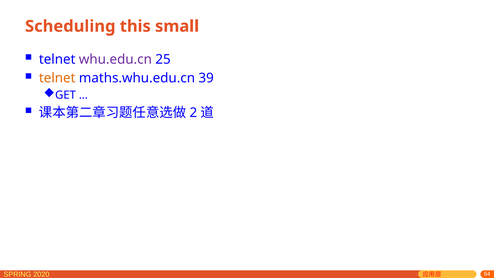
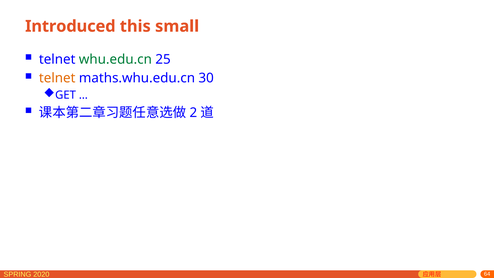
Scheduling: Scheduling -> Introduced (70, 26)
whu.edu.cn colour: purple -> green (115, 59)
39: 39 -> 30 (206, 78)
